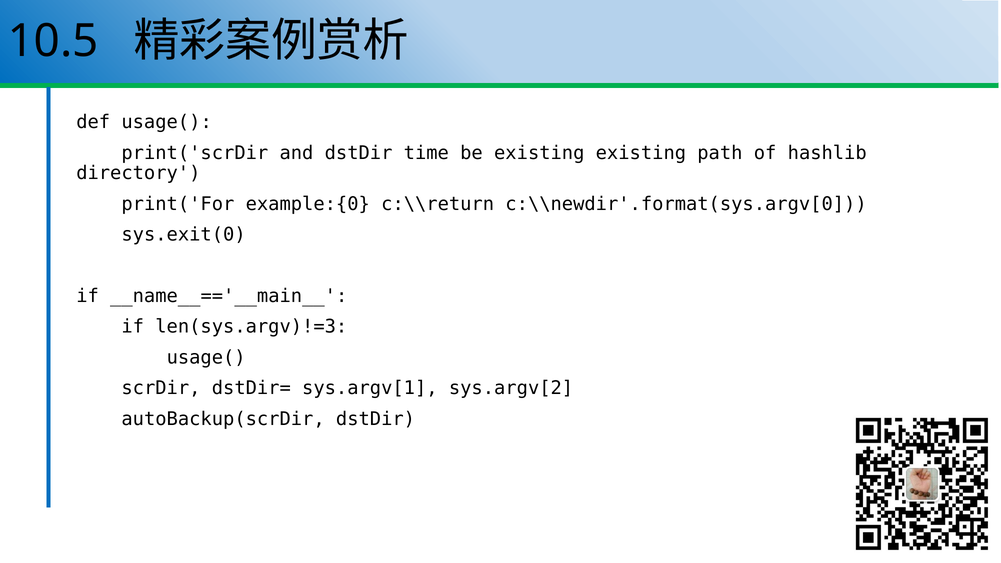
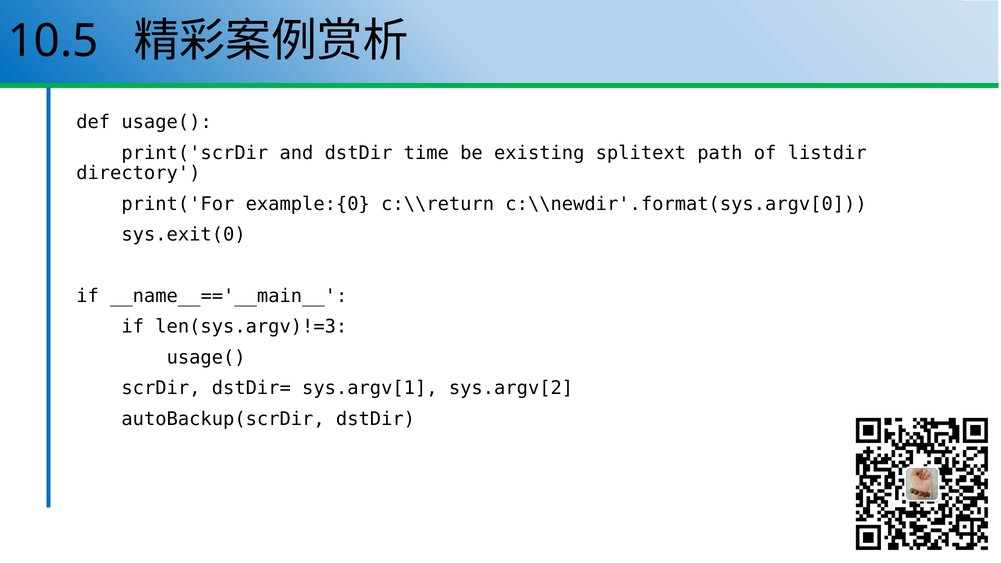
existing existing: existing -> splitext (641, 153)
hashlib: hashlib -> listdir (827, 153)
